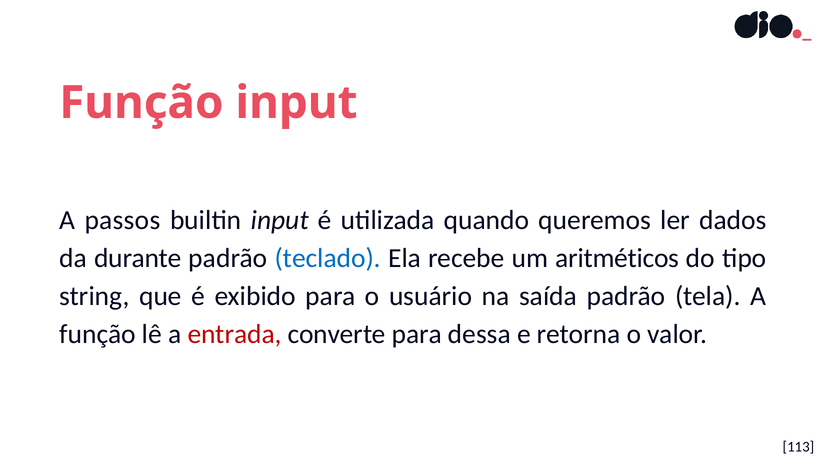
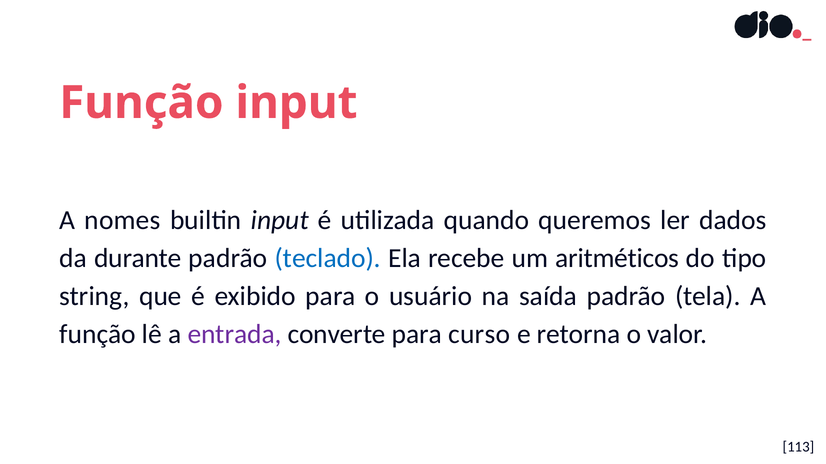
passos: passos -> nomes (122, 220)
entrada colour: red -> purple (235, 334)
dessa: dessa -> curso (479, 334)
